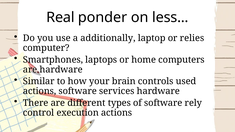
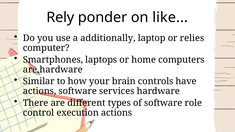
Real: Real -> Rely (60, 17)
less: less -> like (170, 17)
used: used -> have (186, 81)
rely: rely -> role (193, 103)
